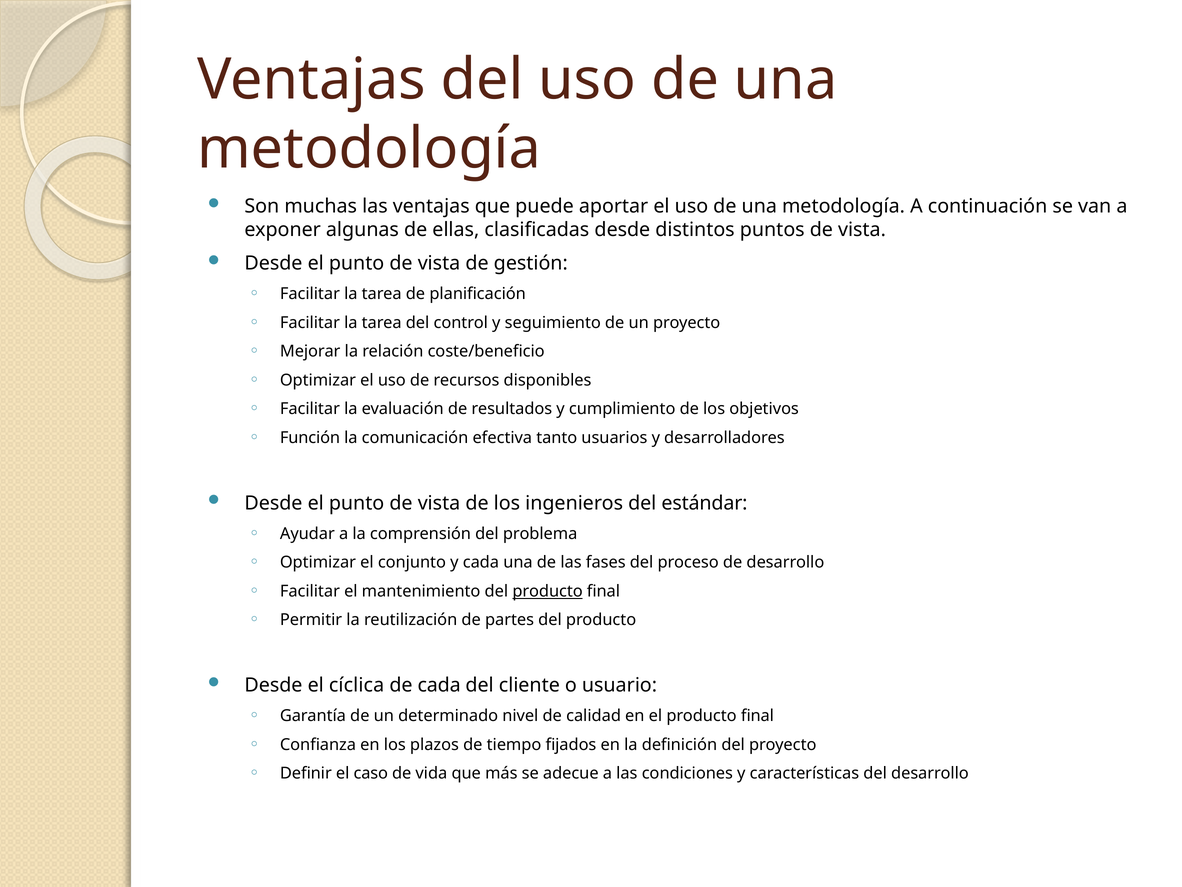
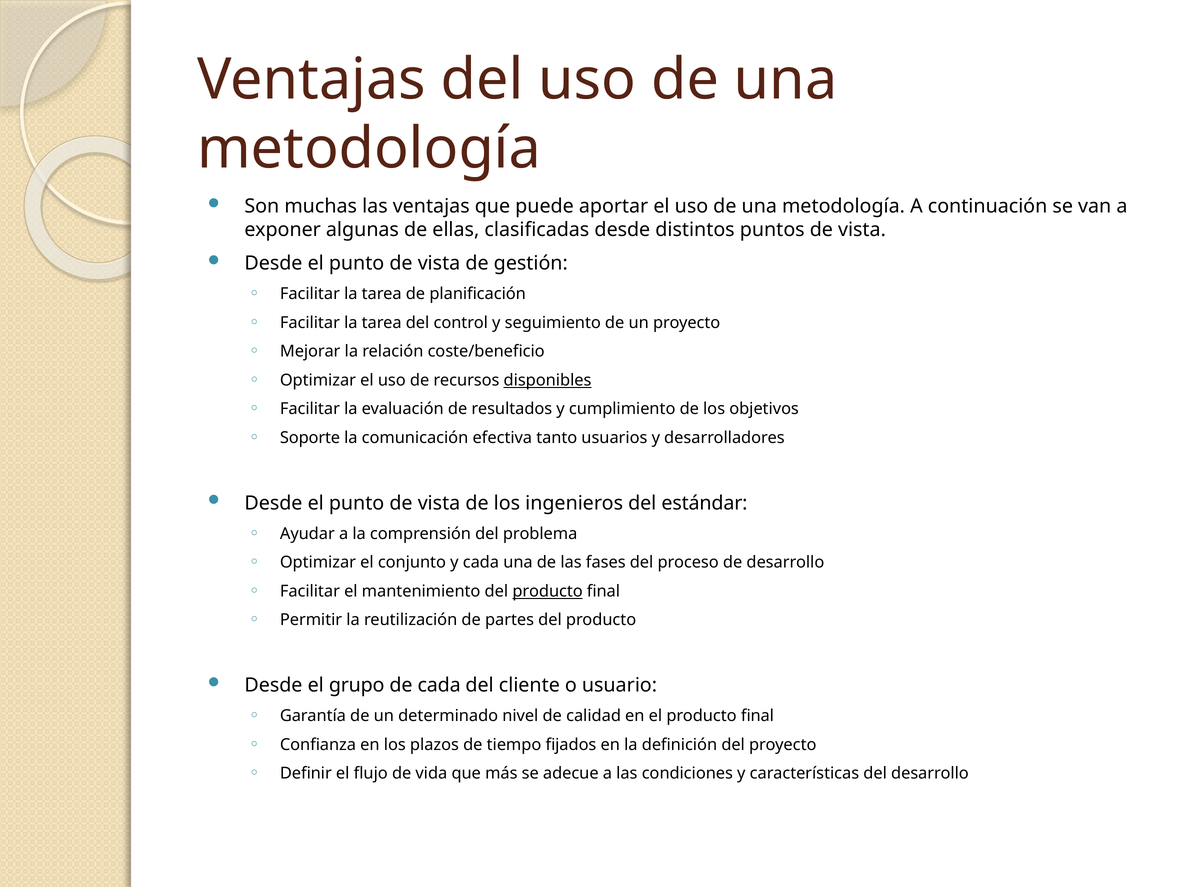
disponibles underline: none -> present (548, 380)
Función: Función -> Soporte (310, 438)
cíclica: cíclica -> grupo (357, 685)
caso: caso -> flujo (371, 773)
